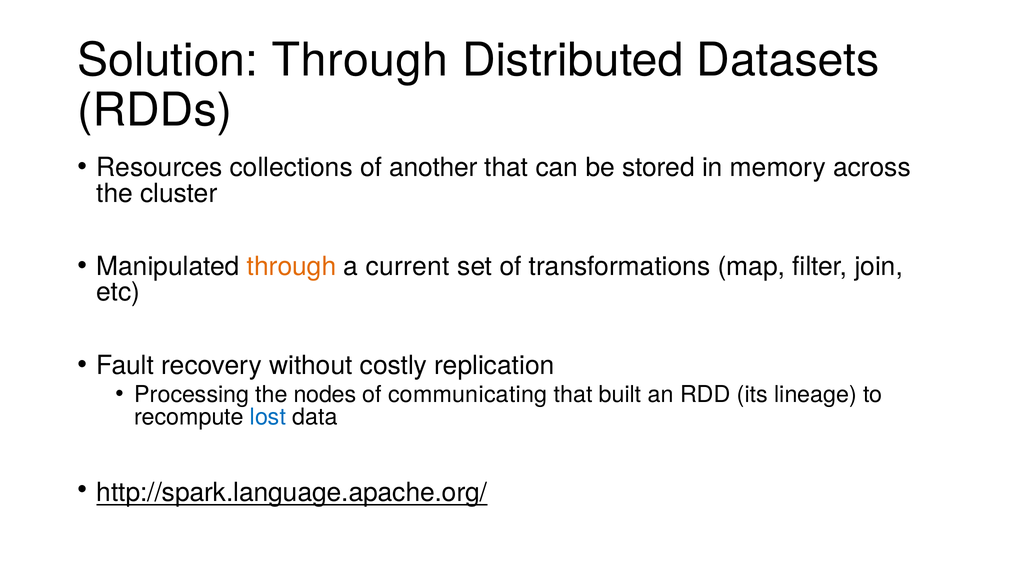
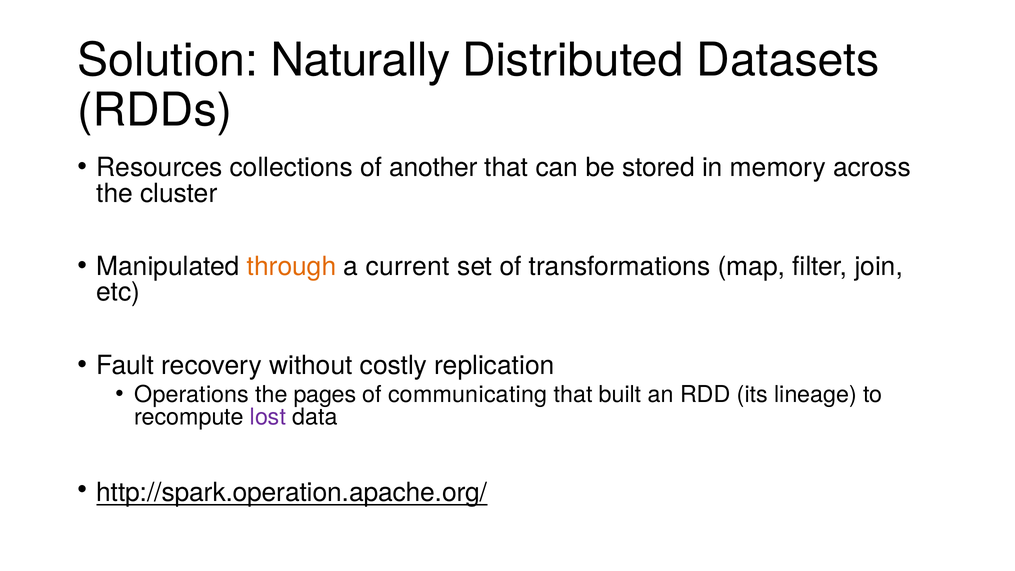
Solution Through: Through -> Naturally (360, 60)
Processing: Processing -> Operations (192, 394)
nodes: nodes -> pages (325, 394)
lost colour: blue -> purple (268, 417)
http://spark.language.apache.org/: http://spark.language.apache.org/ -> http://spark.operation.apache.org/ (292, 493)
